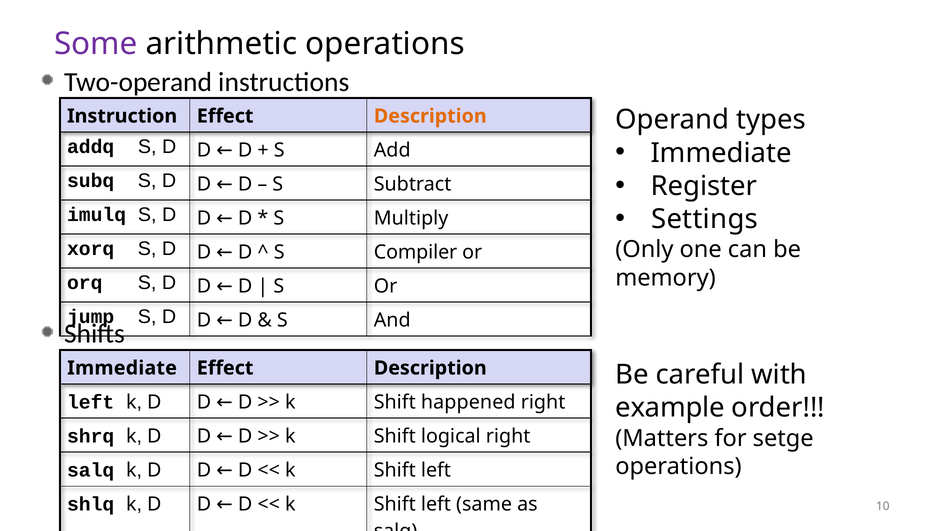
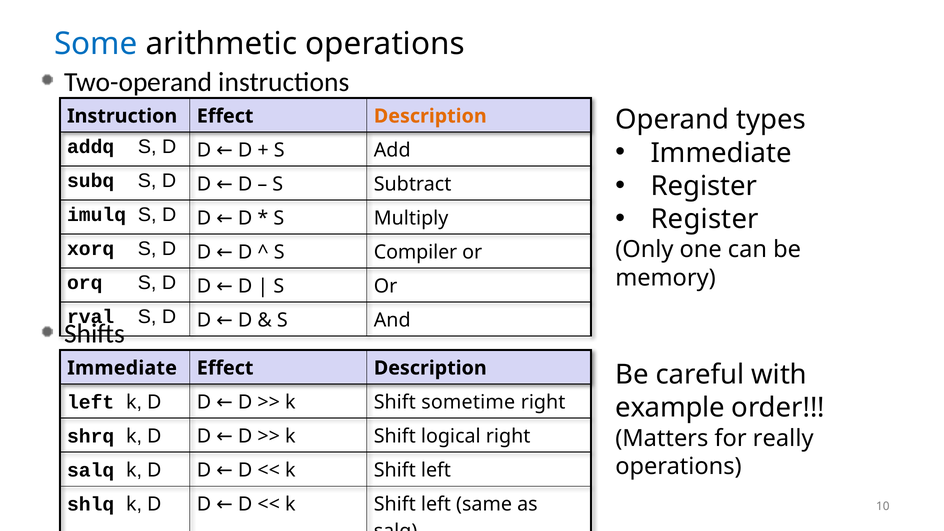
Some colour: purple -> blue (96, 44)
Settings: Settings -> Register (705, 219)
jump: jump -> rval (91, 317)
happened: happened -> sometime (468, 402)
setge: setge -> really (783, 438)
